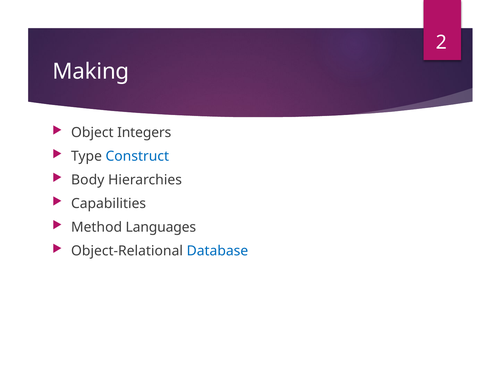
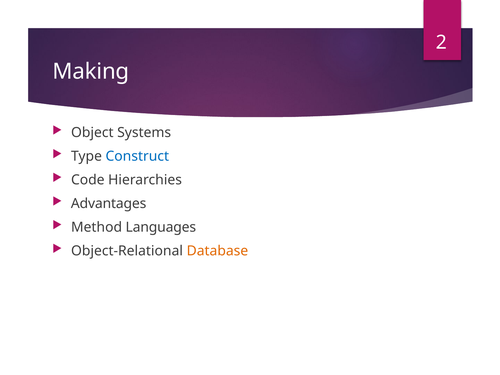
Integers: Integers -> Systems (144, 133)
Body: Body -> Code (88, 180)
Capabilities: Capabilities -> Advantages (109, 204)
Database colour: blue -> orange (217, 251)
